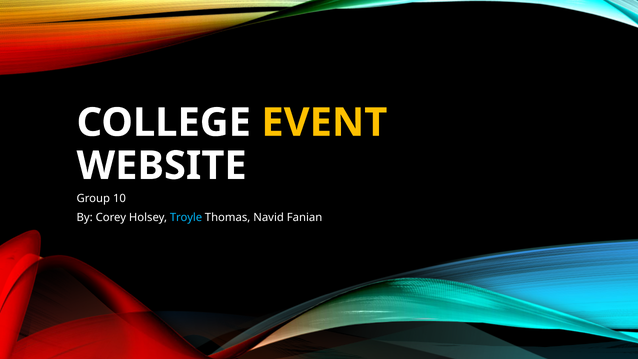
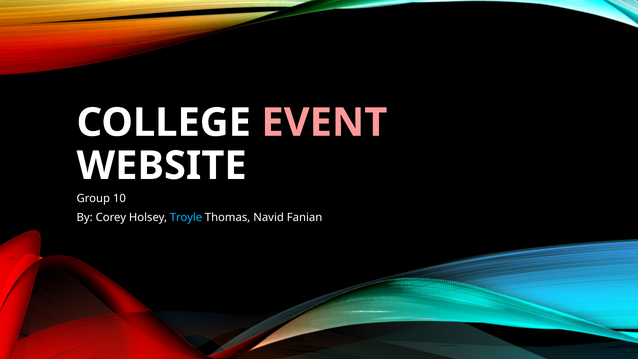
EVENT colour: yellow -> pink (324, 123)
